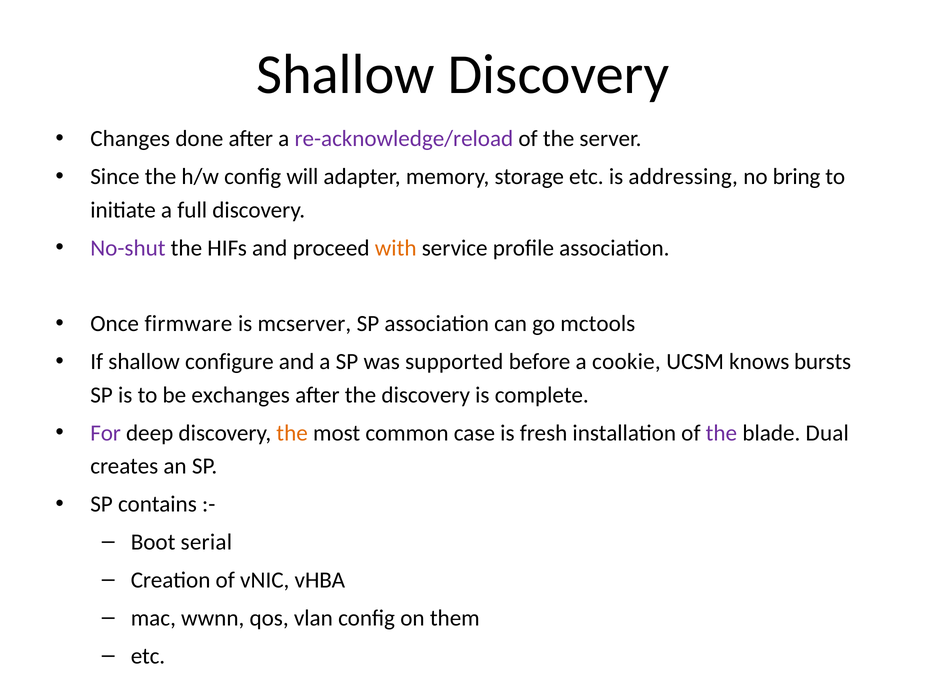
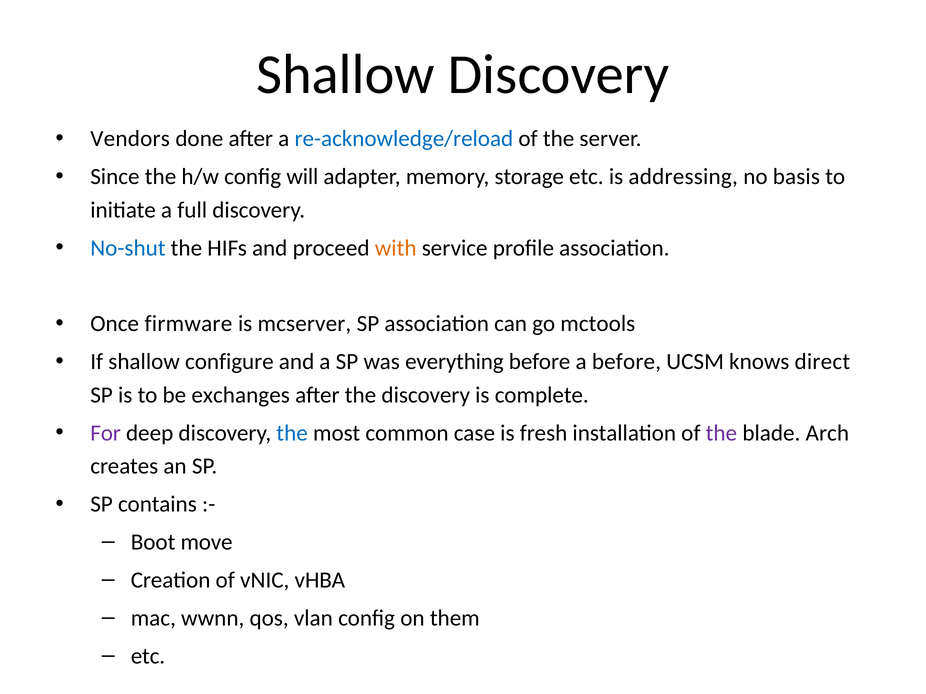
Changes: Changes -> Vendors (130, 139)
re-acknowledge/reload colour: purple -> blue (404, 139)
bring: bring -> basis (796, 177)
No-shut colour: purple -> blue (128, 248)
supported: supported -> everything (454, 362)
a cookie: cookie -> before (626, 362)
bursts: bursts -> direct (822, 362)
the colour: orange -> blue (292, 433)
Dual: Dual -> Arch (827, 433)
serial: serial -> move (207, 542)
